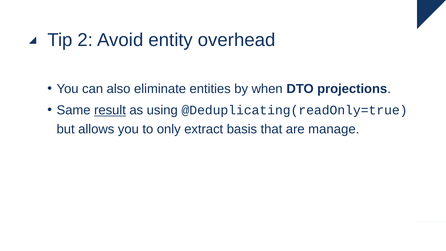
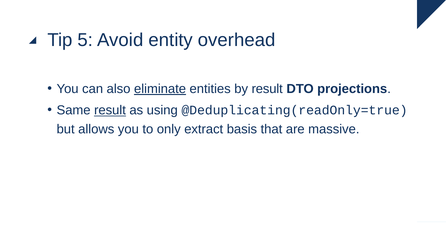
2: 2 -> 5 (85, 40)
eliminate underline: none -> present (160, 89)
by when: when -> result (267, 89)
manage: manage -> massive (334, 129)
